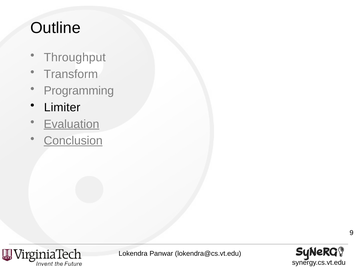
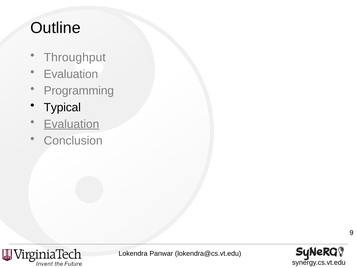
Transform: Transform -> Evaluation (71, 74)
Limiter: Limiter -> Typical (62, 107)
Conclusion underline: present -> none (73, 141)
